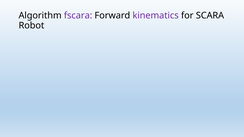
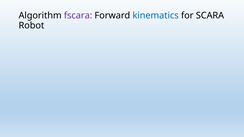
kinematics colour: purple -> blue (156, 16)
